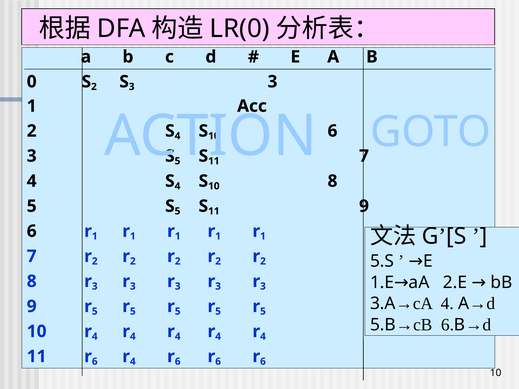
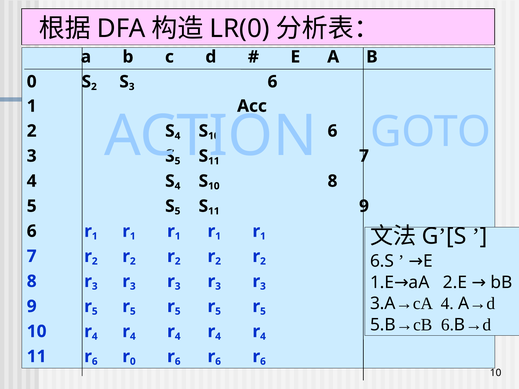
3: 3 -> 6 (272, 82)
5.S: 5.S -> 6.S (382, 261)
4: 4 -> 0 (133, 362)
